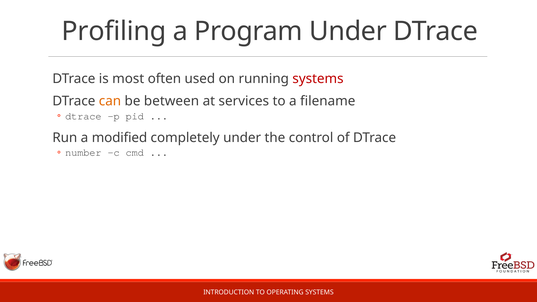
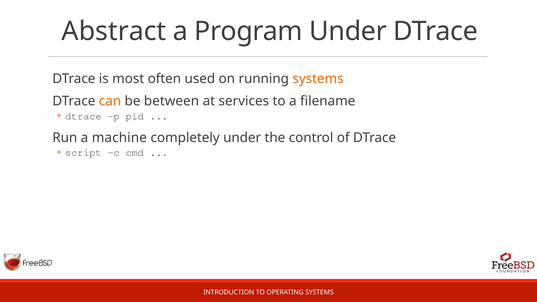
Profiling: Profiling -> Abstract (114, 31)
systems colour: red -> orange (318, 79)
modified: modified -> machine (119, 138)
number: number -> script (83, 153)
